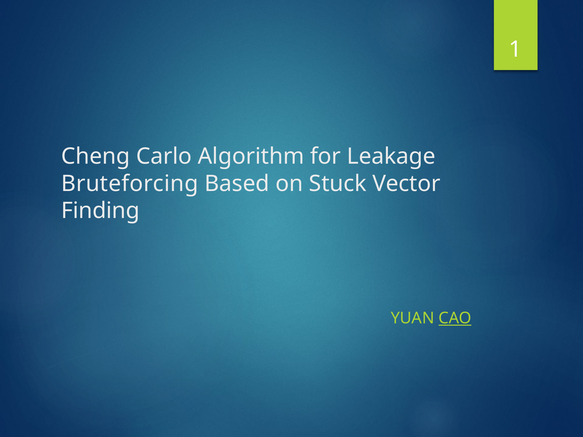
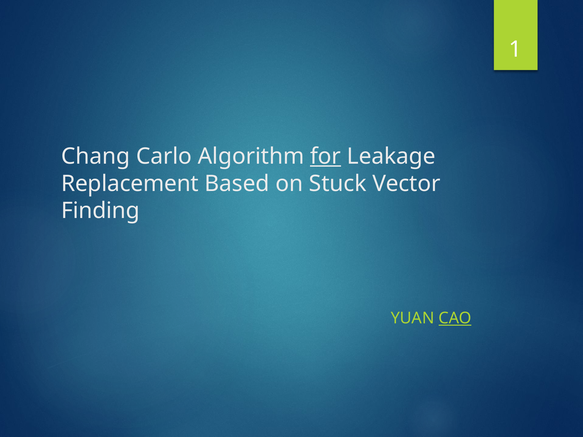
Cheng: Cheng -> Chang (96, 156)
for underline: none -> present (326, 156)
Bruteforcing: Bruteforcing -> Replacement (130, 184)
